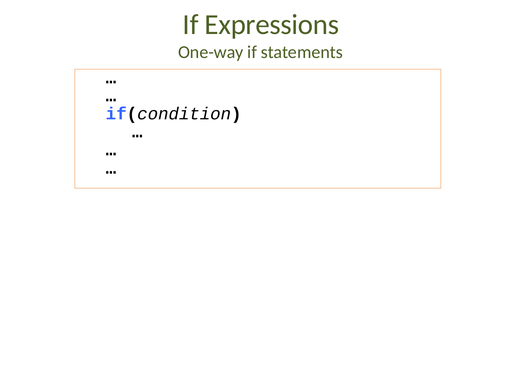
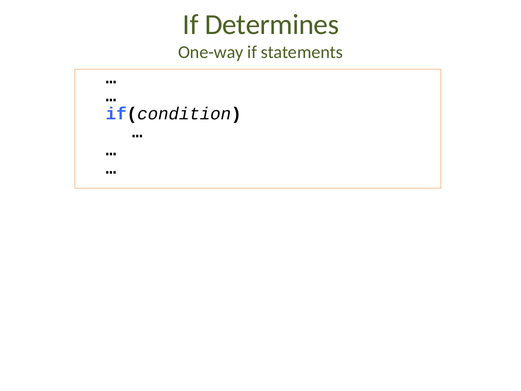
Expressions: Expressions -> Determines (272, 25)
